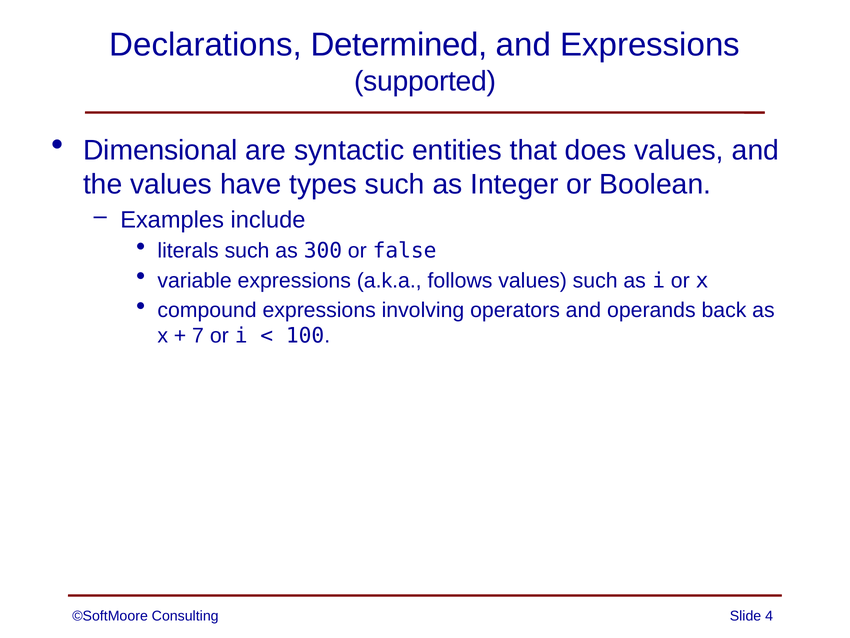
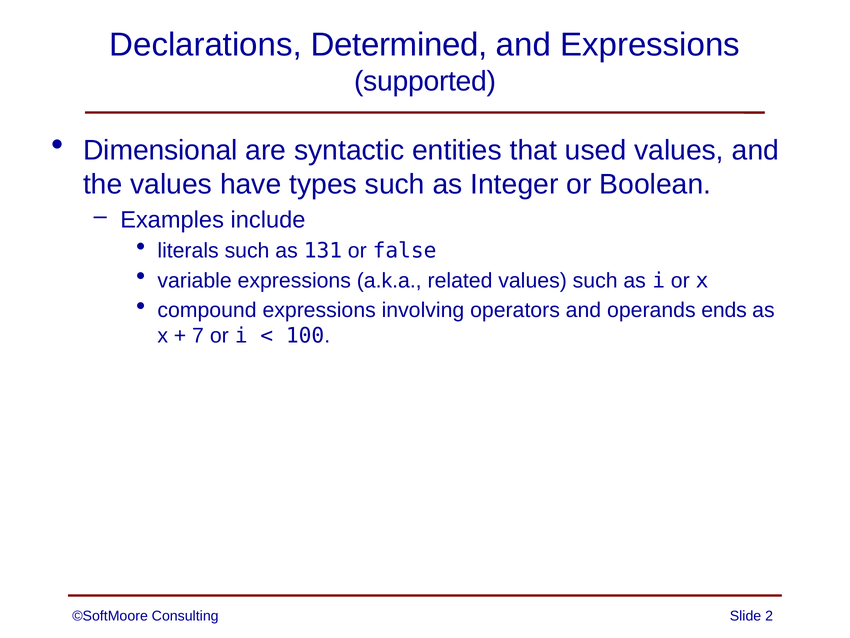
does: does -> used (596, 150)
300: 300 -> 131 (323, 251)
follows: follows -> related (460, 280)
back: back -> ends (724, 310)
4: 4 -> 2 (769, 616)
